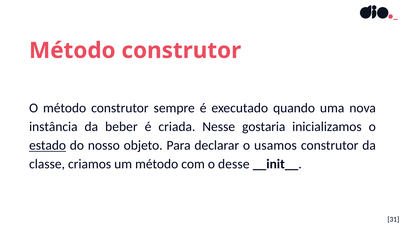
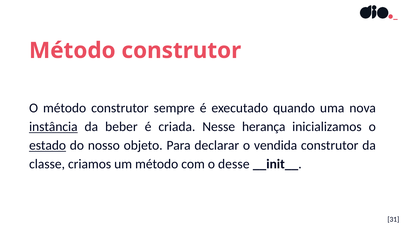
instância underline: none -> present (53, 127)
gostaria: gostaria -> herança (264, 127)
usamos: usamos -> vendida (276, 145)
